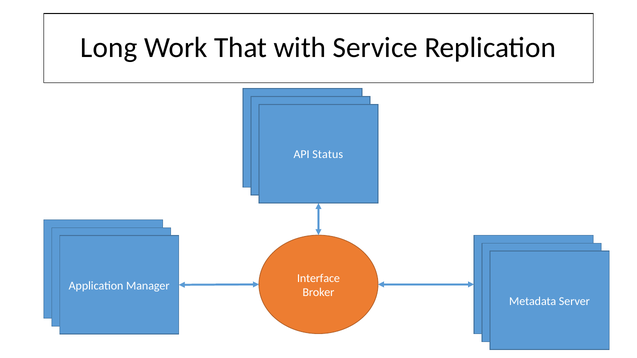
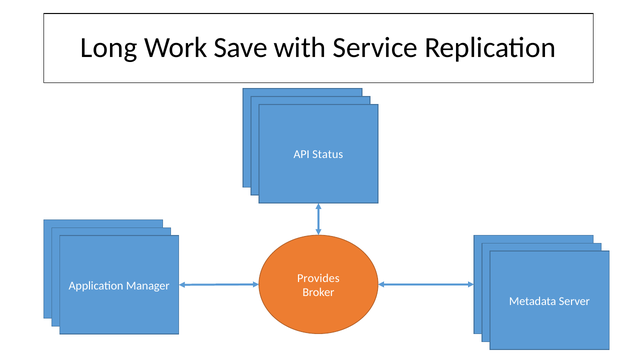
That: That -> Save (241, 48)
Interface: Interface -> Provides (318, 278)
